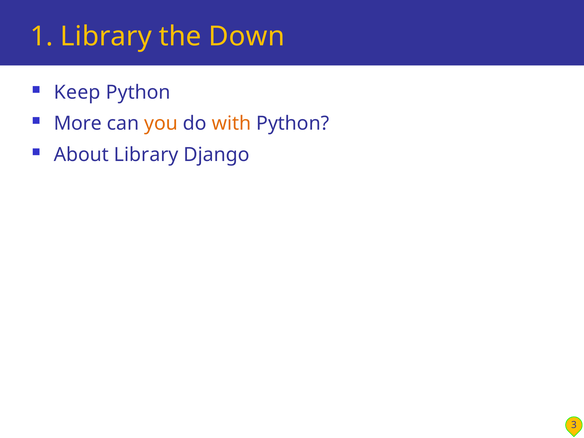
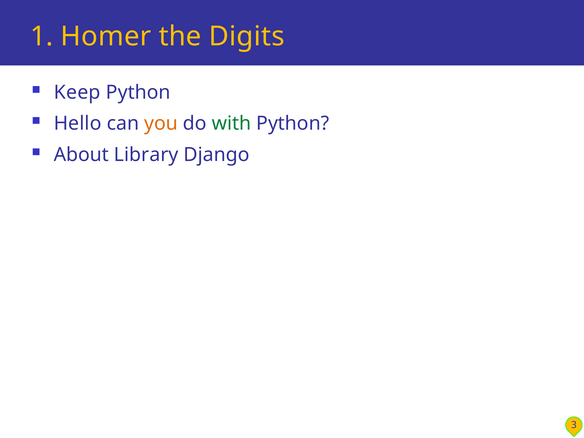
1 Library: Library -> Homer (106, 36)
Down: Down -> Digits (247, 36)
More: More -> Hello (78, 124)
with colour: orange -> green (231, 124)
